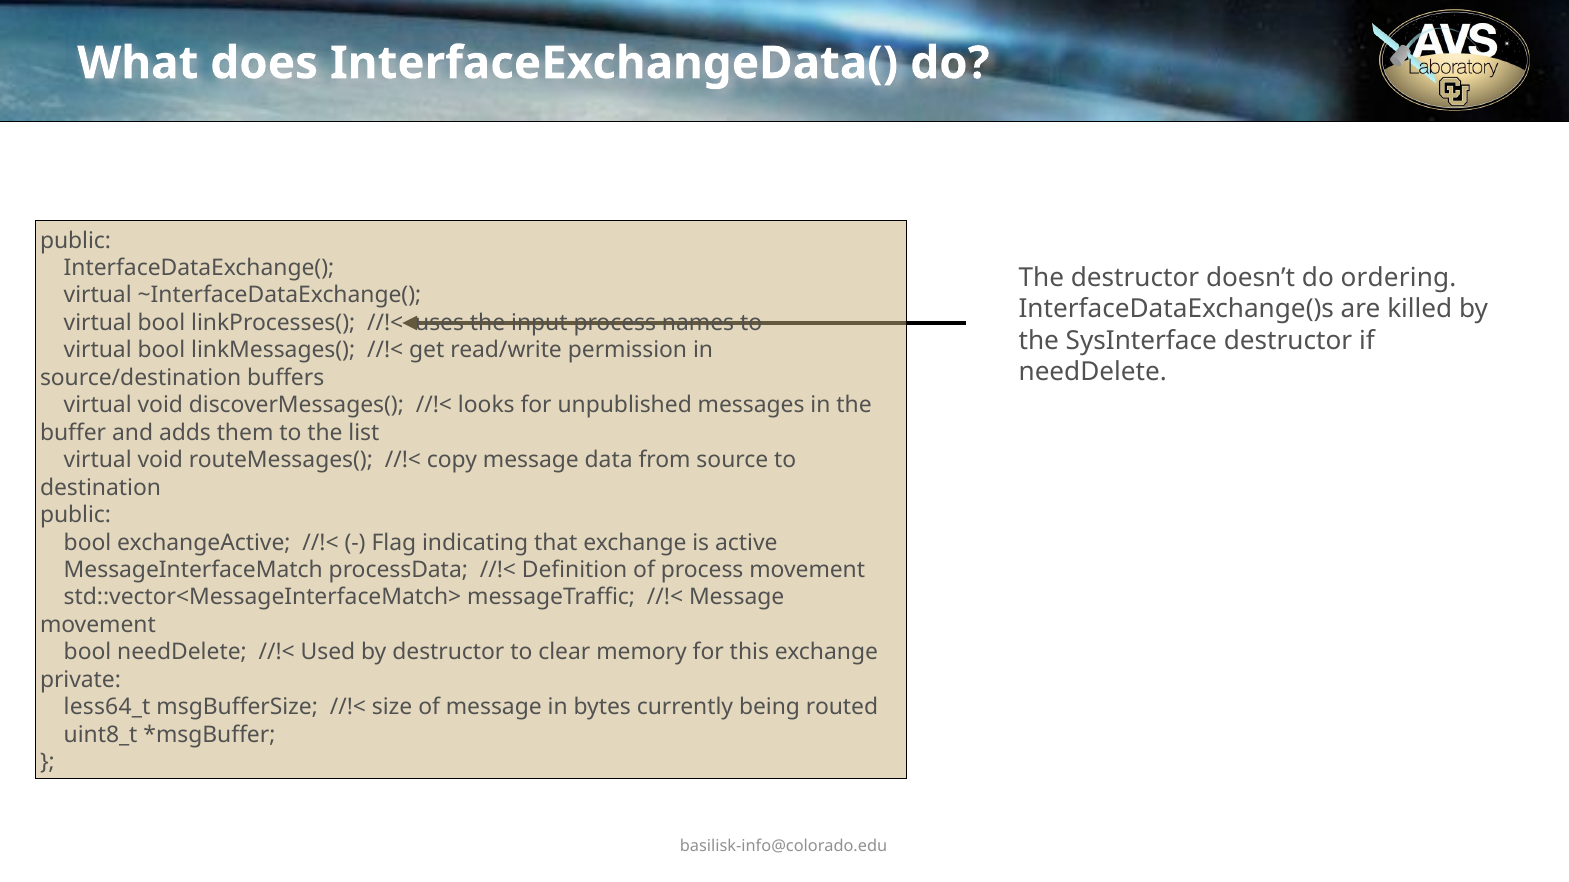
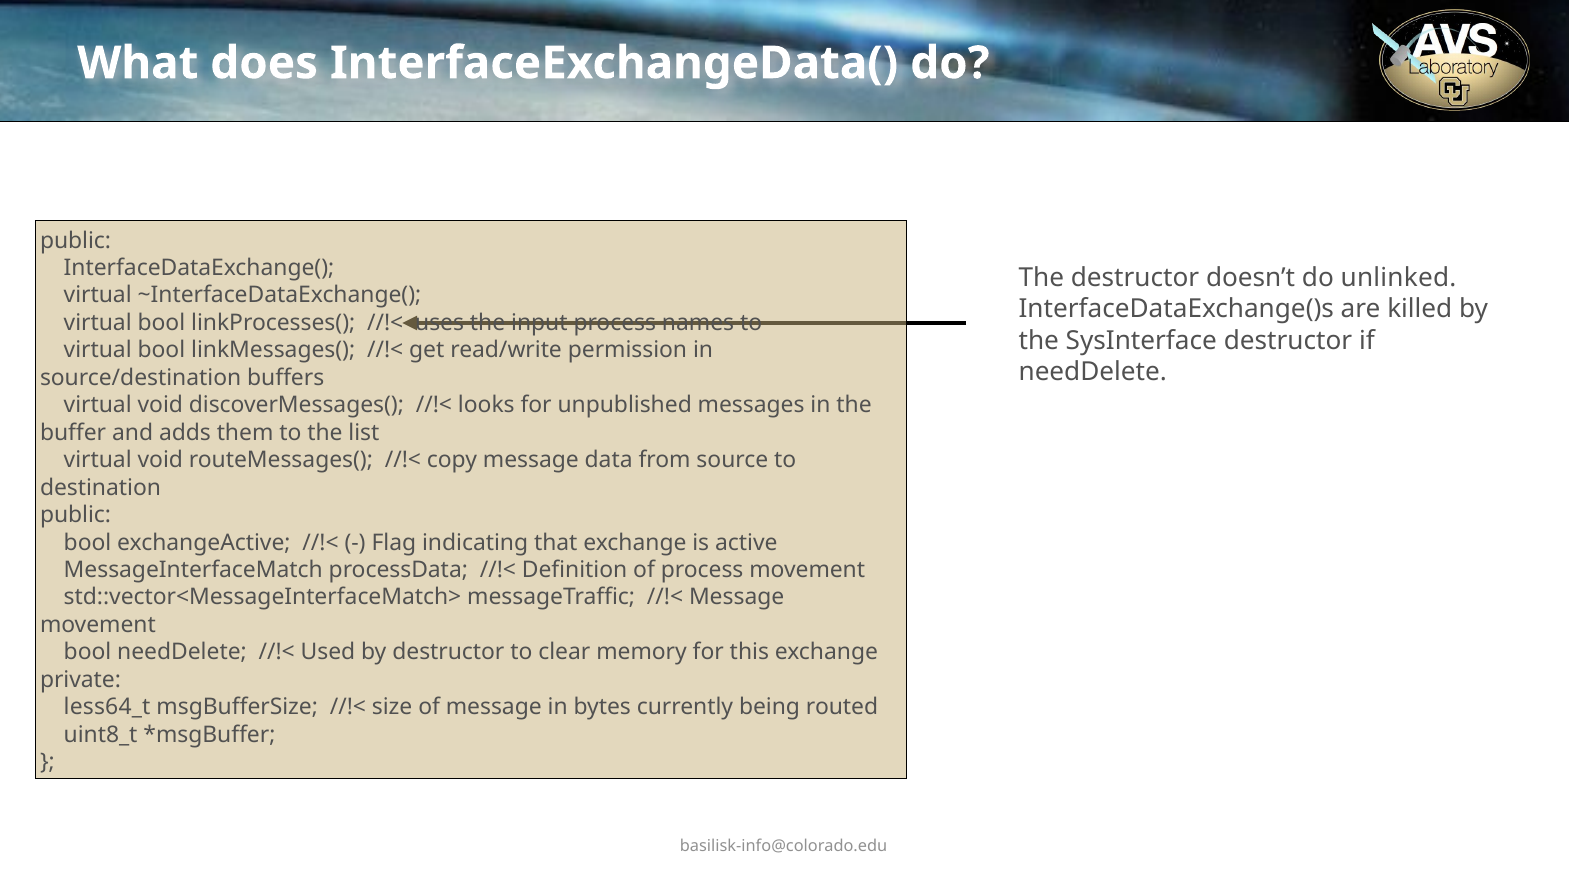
ordering: ordering -> unlinked (1399, 278)
